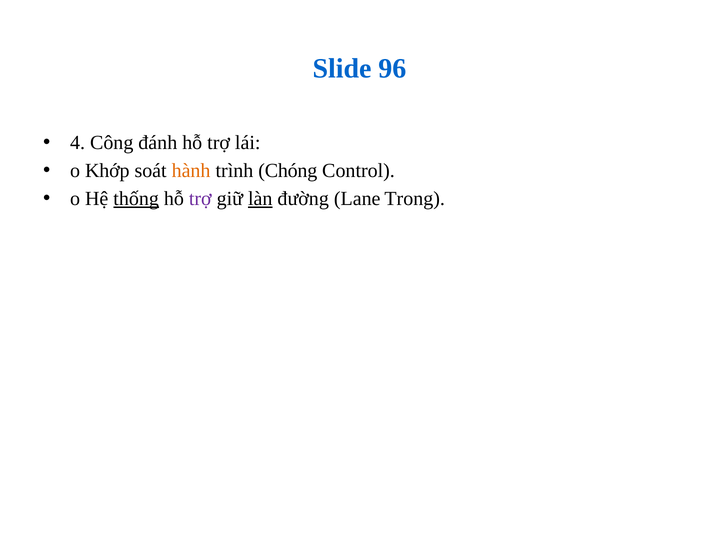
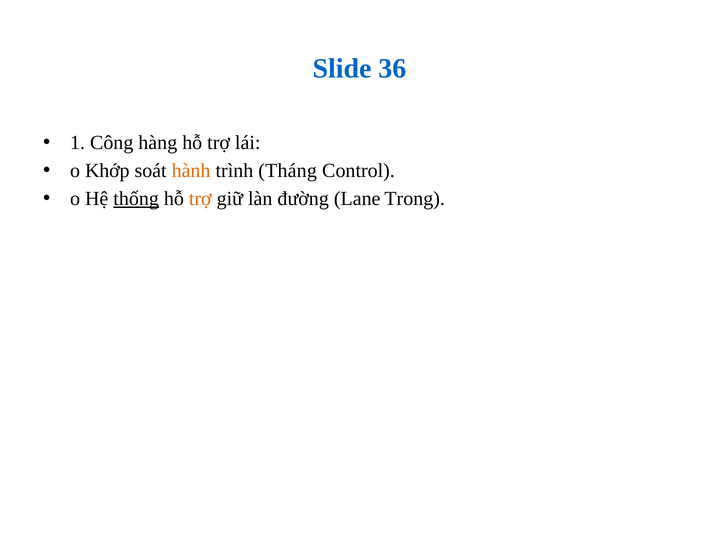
96: 96 -> 36 (392, 68)
4: 4 -> 1 (78, 143)
đánh: đánh -> hàng (158, 143)
Chóng: Chóng -> Tháng (288, 171)
trợ colour: purple -> orange (200, 199)
làn underline: present -> none (260, 199)
